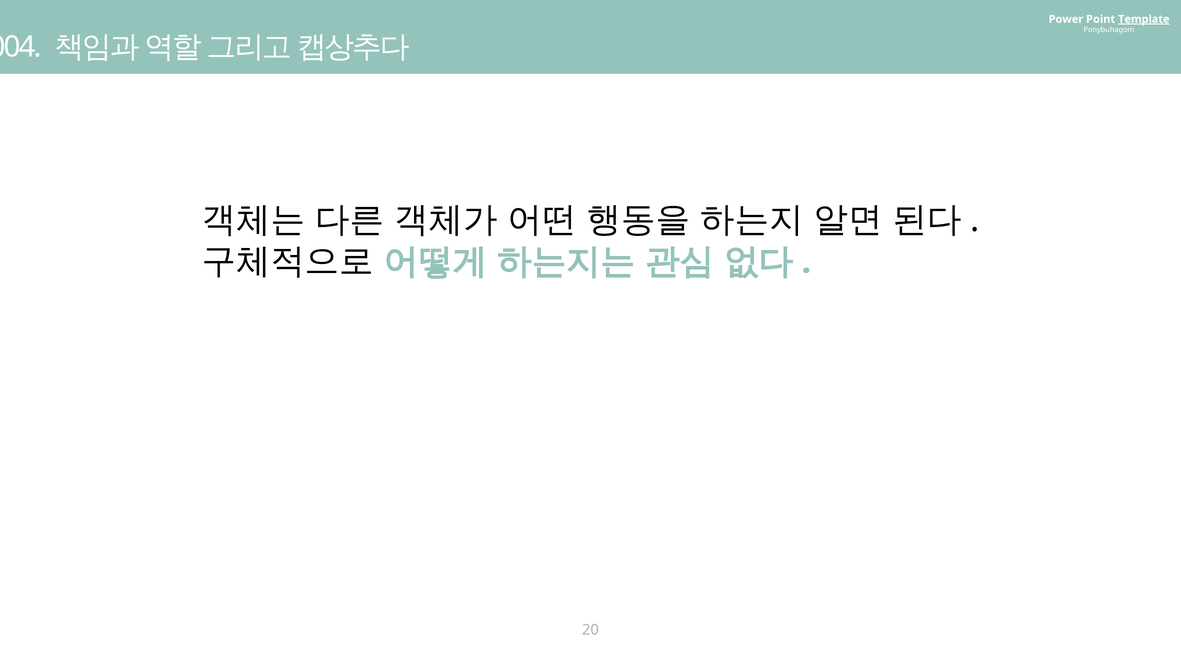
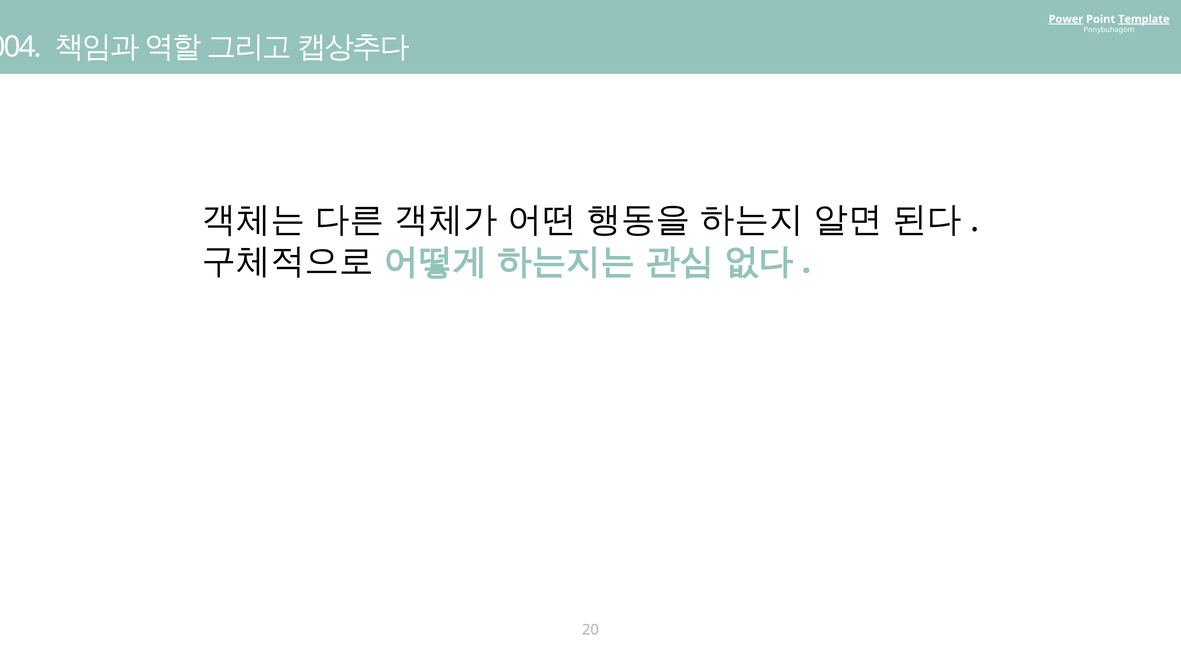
Power underline: none -> present (1066, 19)
